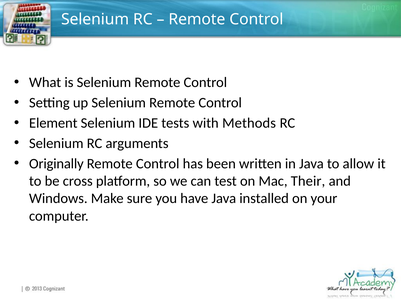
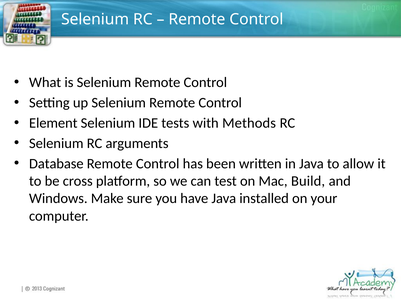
Originally: Originally -> Database (56, 164)
Their: Their -> Build (308, 181)
